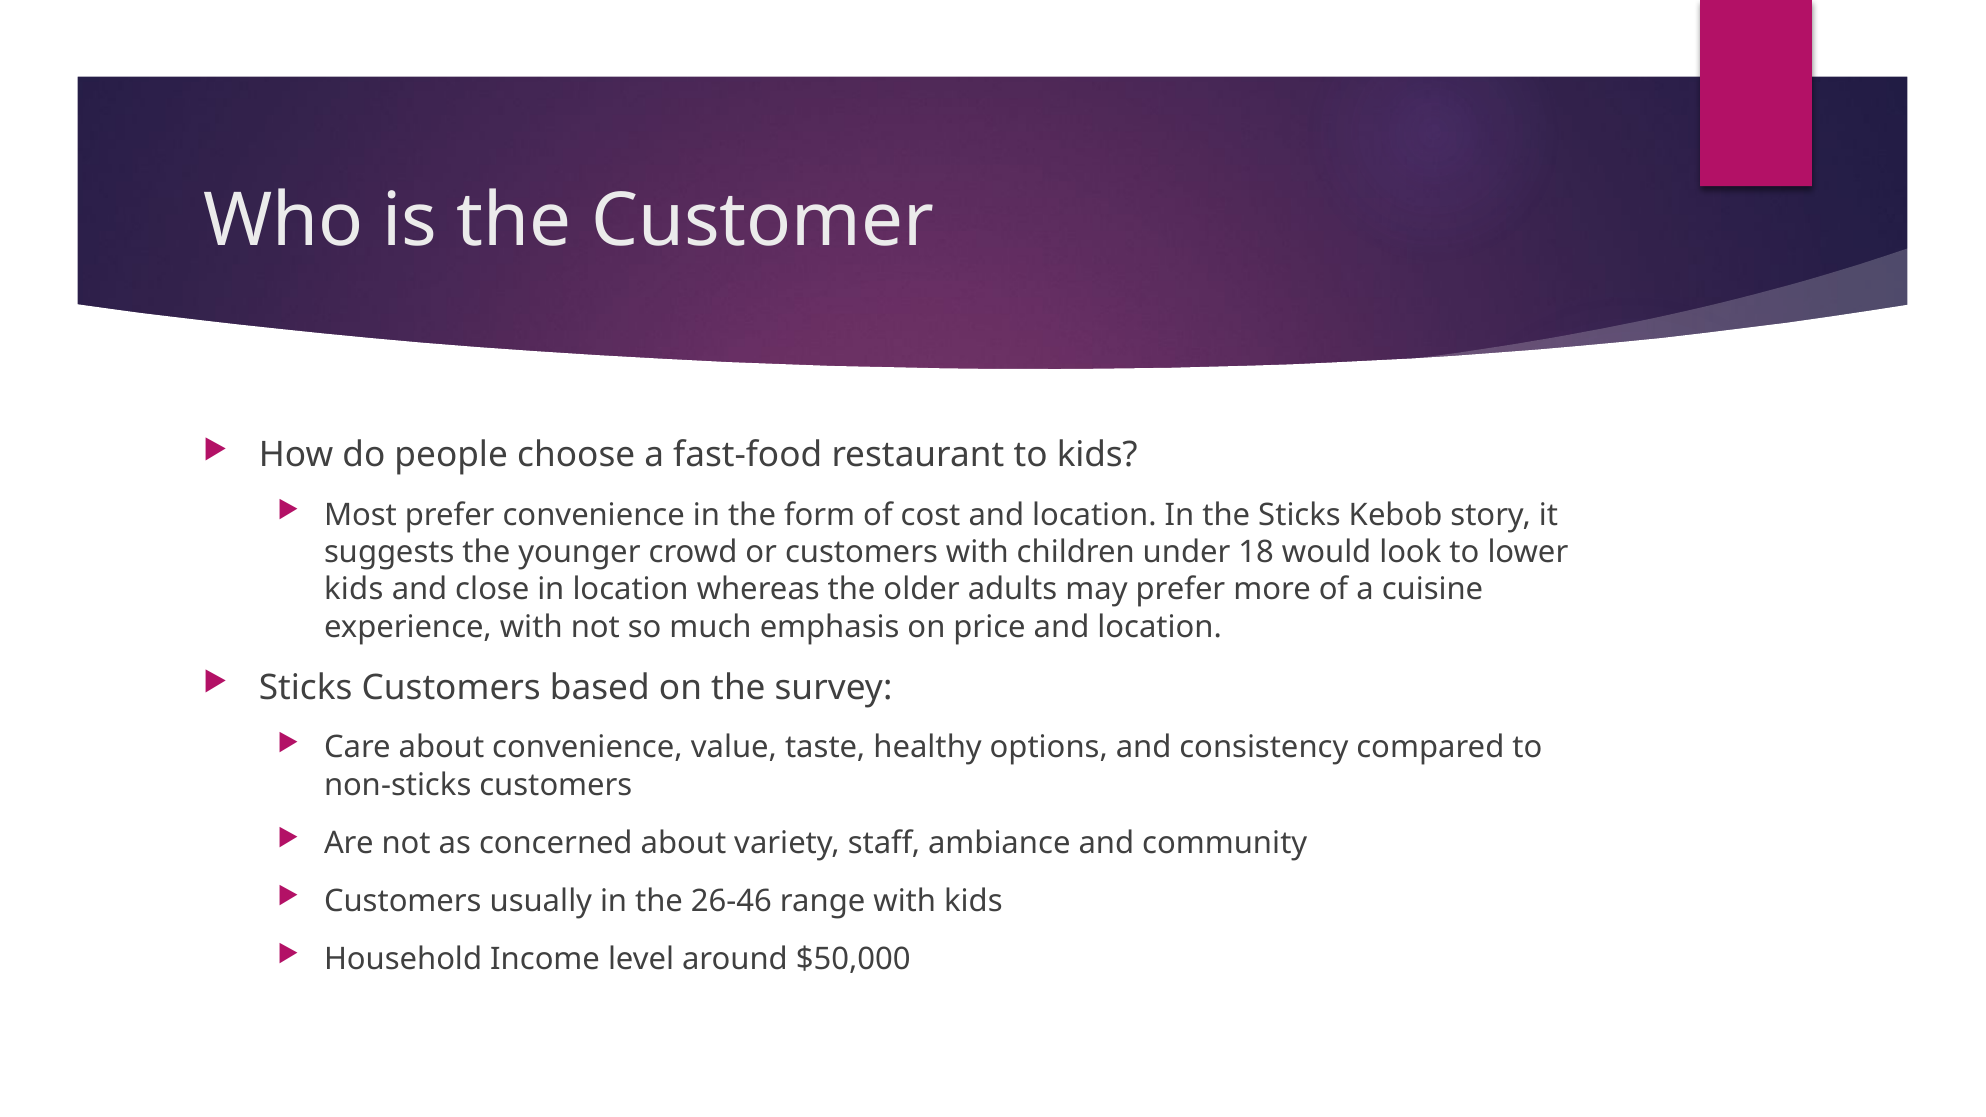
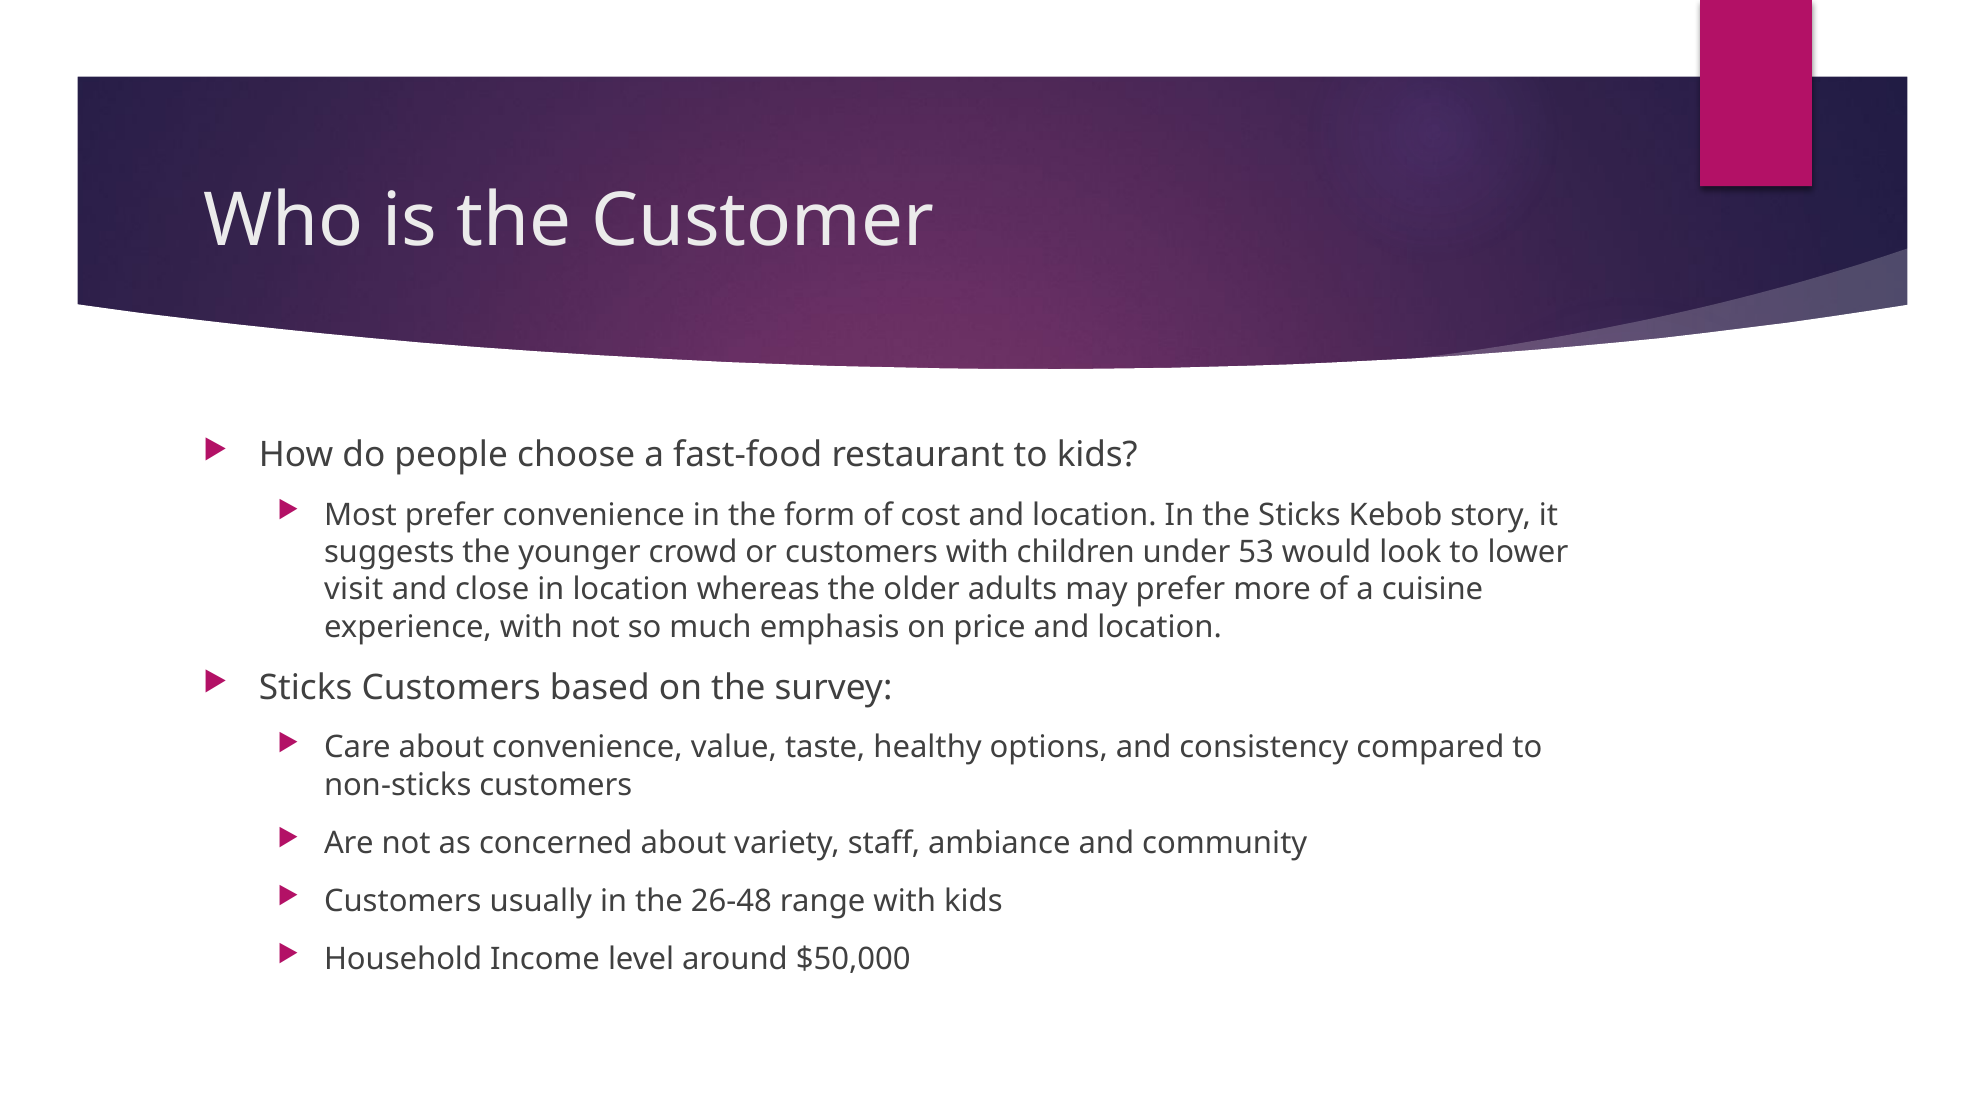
18: 18 -> 53 (1256, 552)
kids: kids -> visit (354, 590)
26-46: 26-46 -> 26-48 (731, 901)
